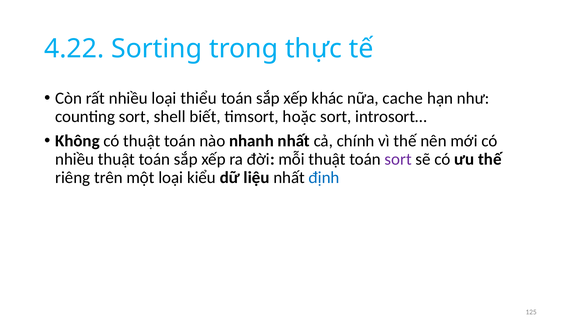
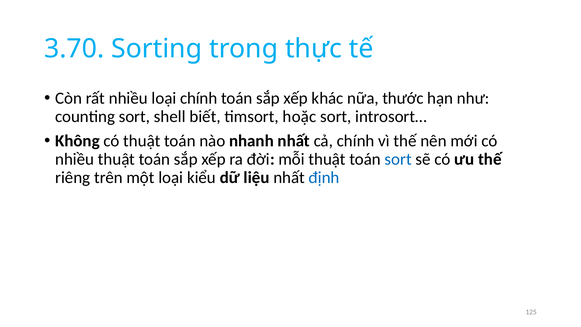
4.22: 4.22 -> 3.70 (74, 49)
loại thiểu: thiểu -> chính (199, 98)
cache: cache -> thước (403, 98)
sort colour: purple -> blue (398, 159)
